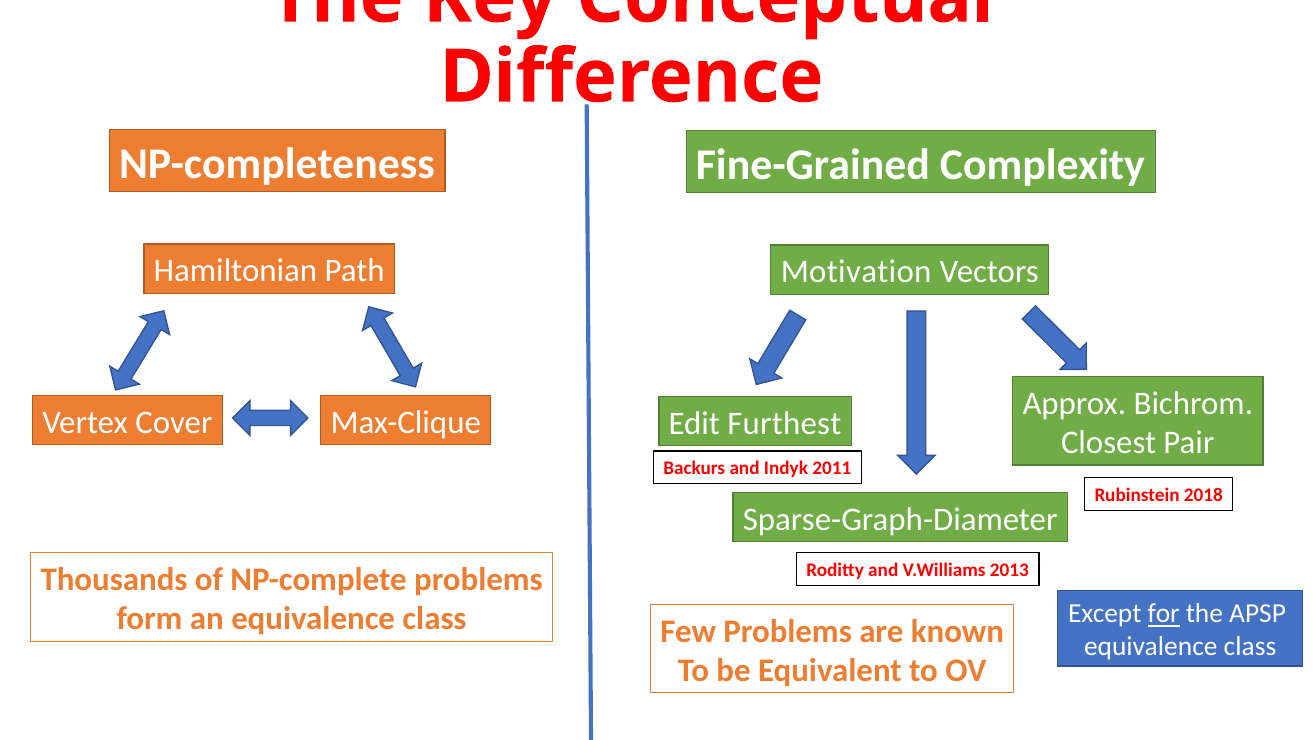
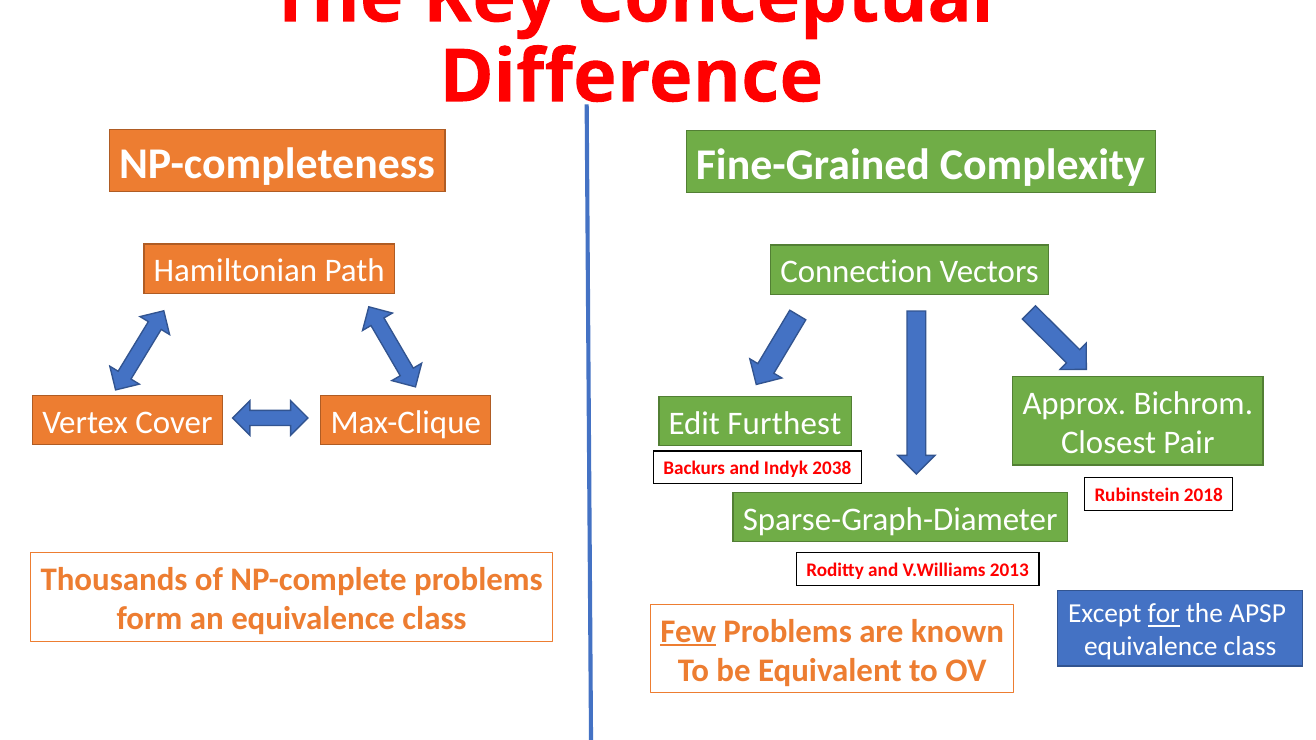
Motivation: Motivation -> Connection (856, 272)
2011: 2011 -> 2038 (832, 469)
Few underline: none -> present (688, 631)
